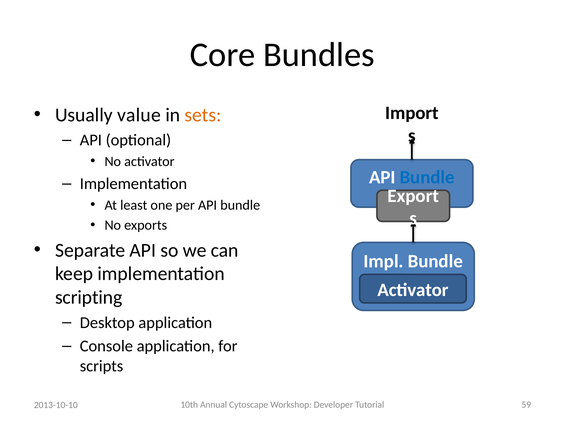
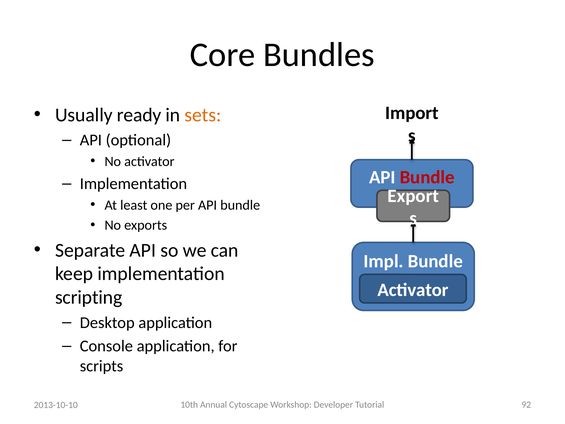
value: value -> ready (139, 115)
Bundle colour: blue -> red (427, 177)
59: 59 -> 92 (526, 405)
